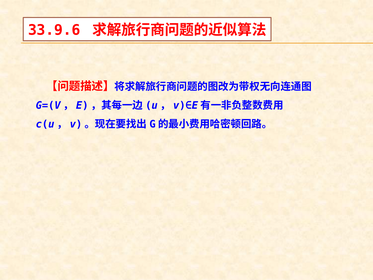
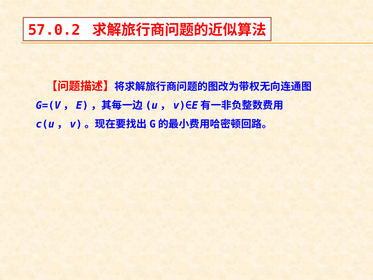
33.9.6: 33.9.6 -> 57.0.2 (54, 30)
